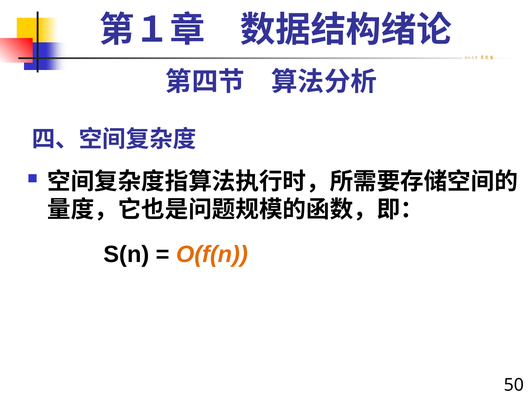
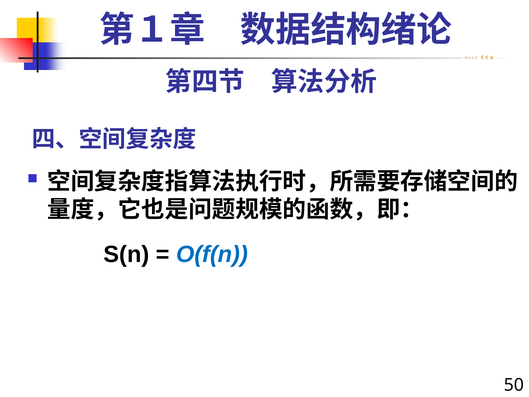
O(f(n colour: orange -> blue (212, 254)
